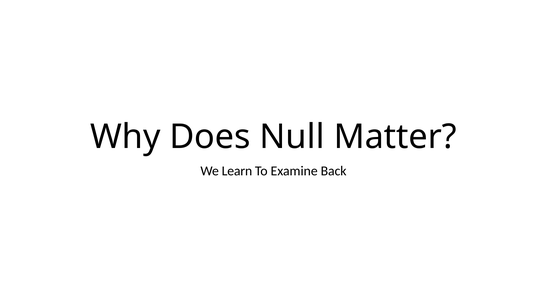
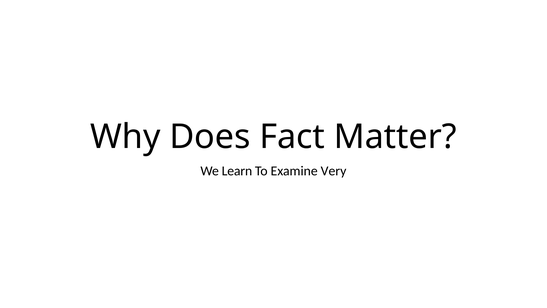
Null: Null -> Fact (292, 137)
Back: Back -> Very (334, 171)
